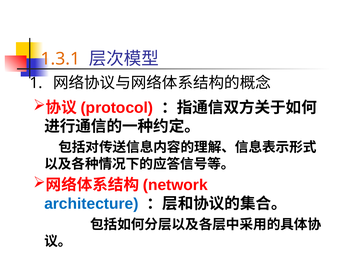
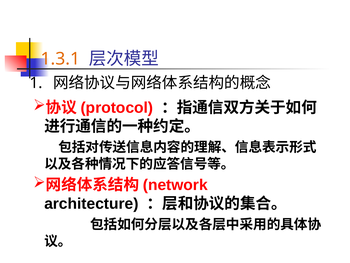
architecture colour: blue -> black (91, 203)
